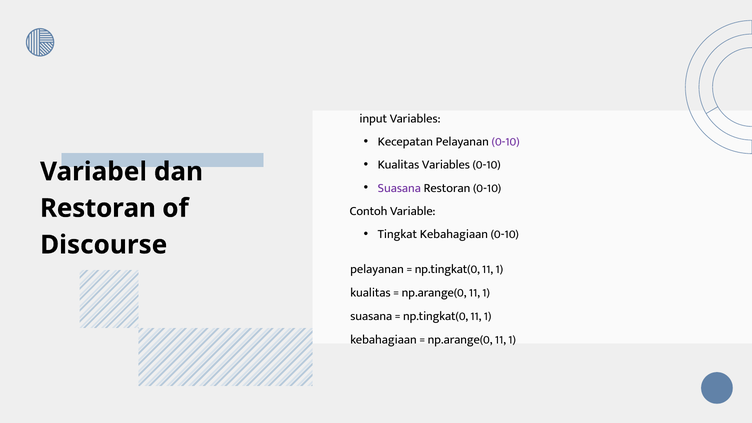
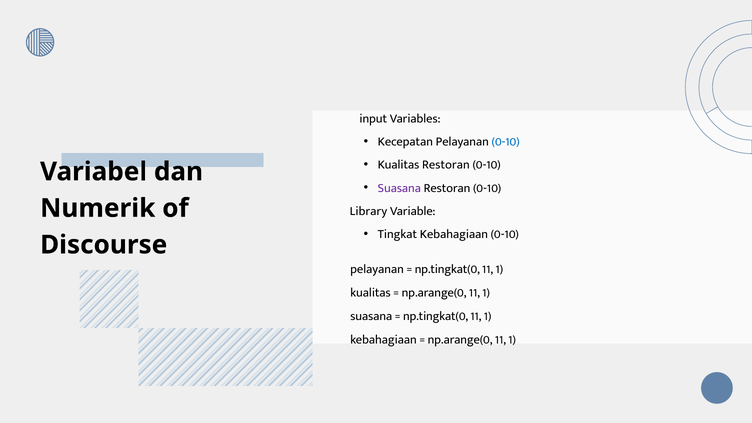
0-10 colour: purple -> blue (506, 142)
Kualitas Variables: Variables -> Restoran (446, 165)
Restoran: Restoran -> Numerik (98, 208)
Contoh: Contoh -> Library (368, 211)
